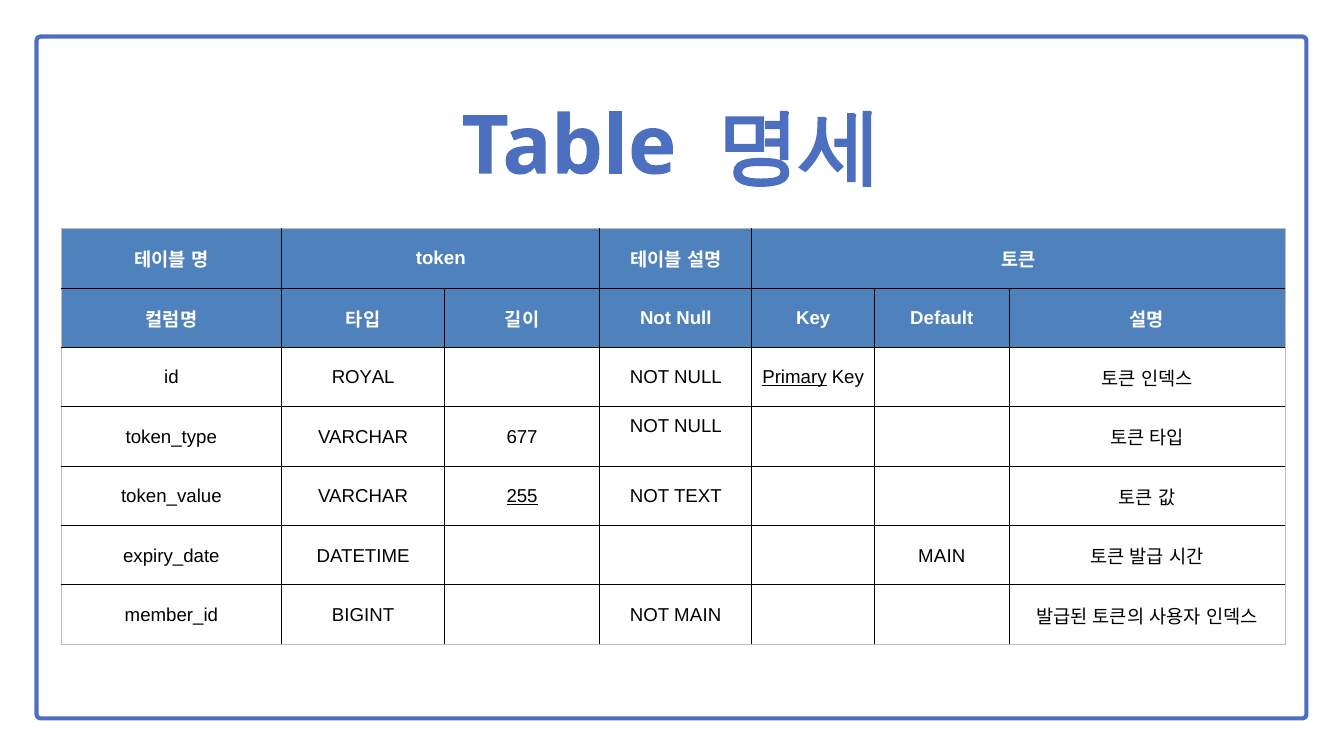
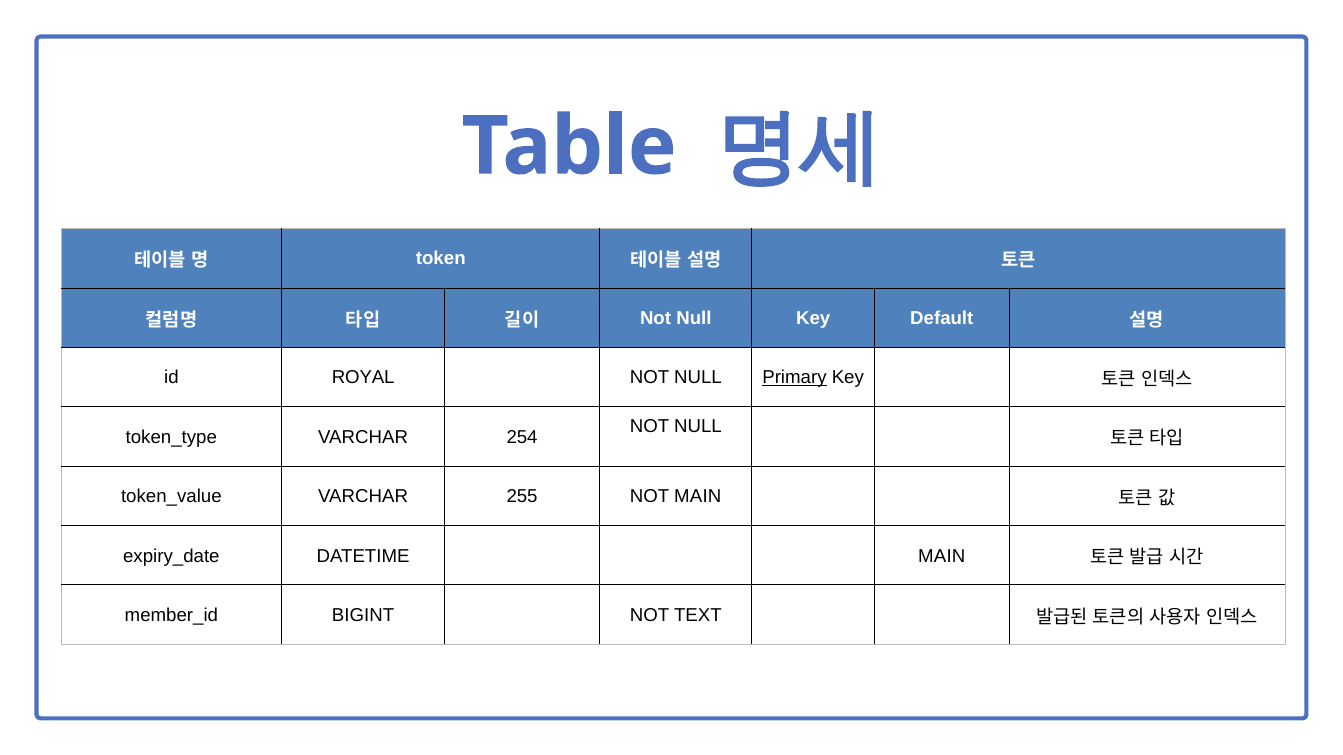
677: 677 -> 254 (522, 437)
255 underline: present -> none (522, 497)
NOT TEXT: TEXT -> MAIN (698, 497)
NOT MAIN: MAIN -> TEXT (698, 616)
